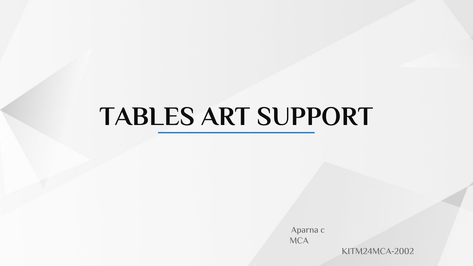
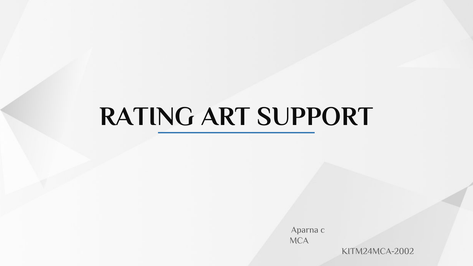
TABLES: TABLES -> RATING (147, 116)
